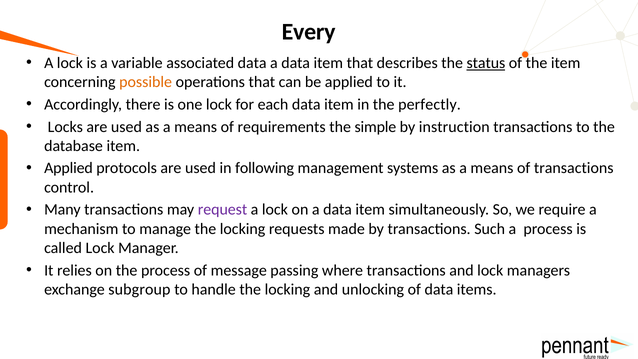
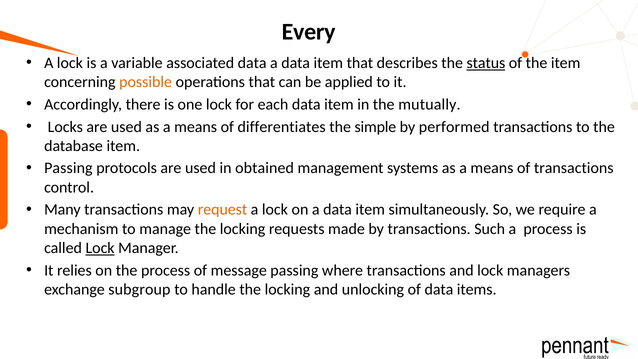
perfectly: perfectly -> mutually (429, 104)
requirements: requirements -> differentiates (282, 127)
instruction: instruction -> performed (454, 127)
Applied: Applied -> Passing (68, 168)
following: following -> obtained (265, 168)
request colour: purple -> orange (223, 210)
Lock underline: none -> present (100, 248)
